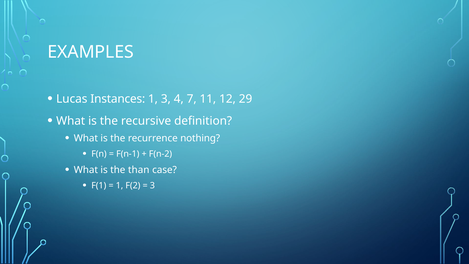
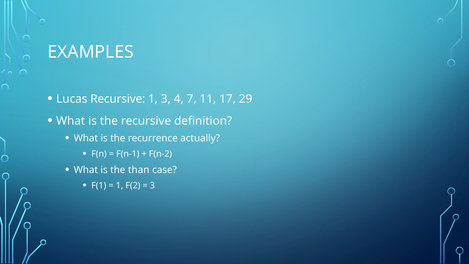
Lucas Instances: Instances -> Recursive (118, 99)
12: 12 -> 17 (227, 99)
nothing: nothing -> actually (200, 138)
